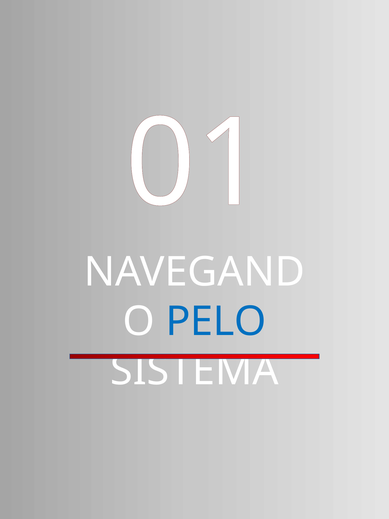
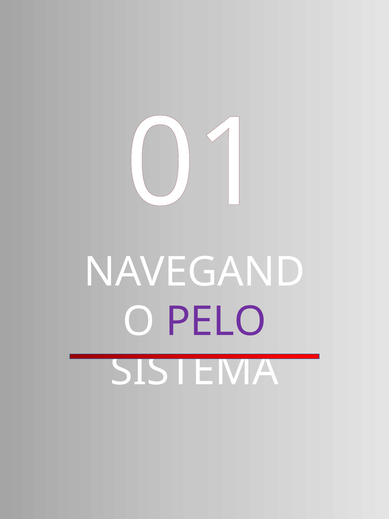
PELO colour: blue -> purple (216, 321)
